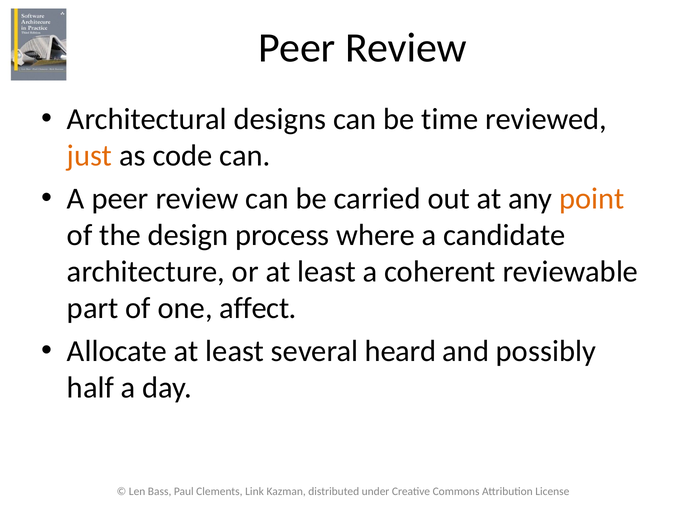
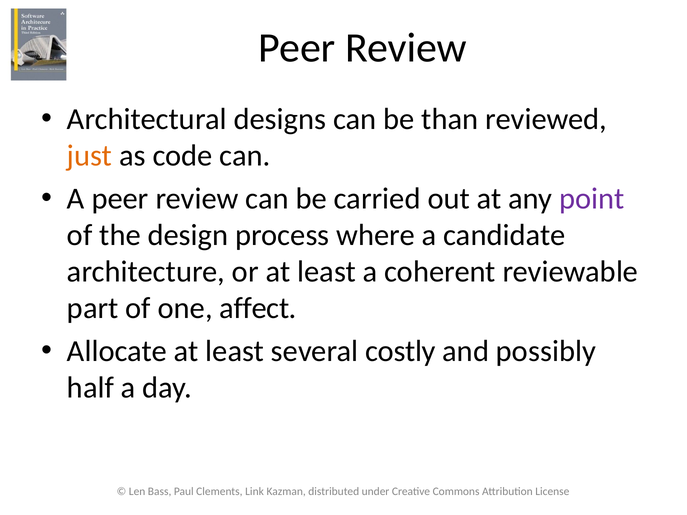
time: time -> than (450, 119)
point colour: orange -> purple (592, 199)
heard: heard -> costly (401, 351)
